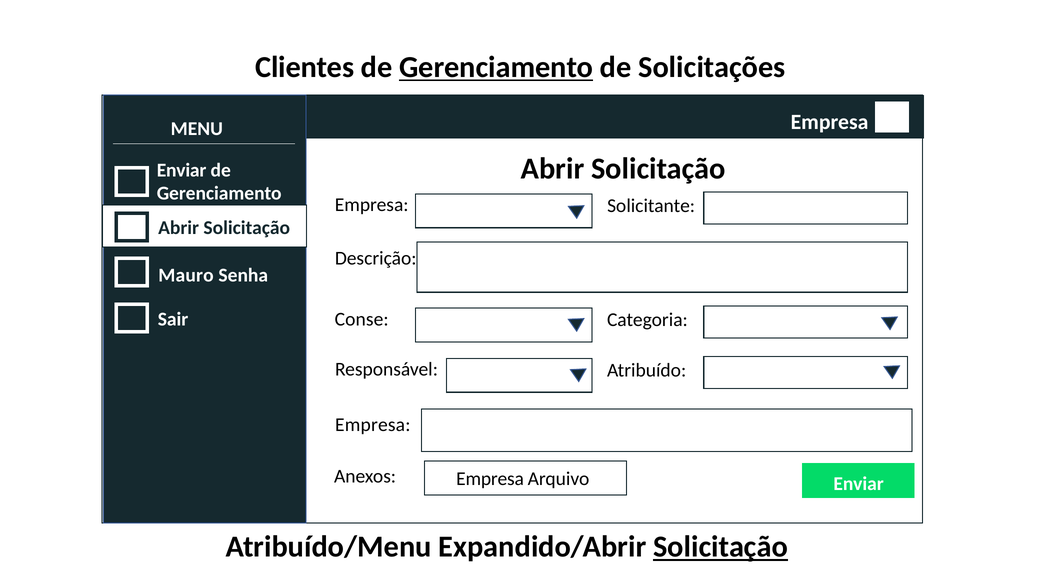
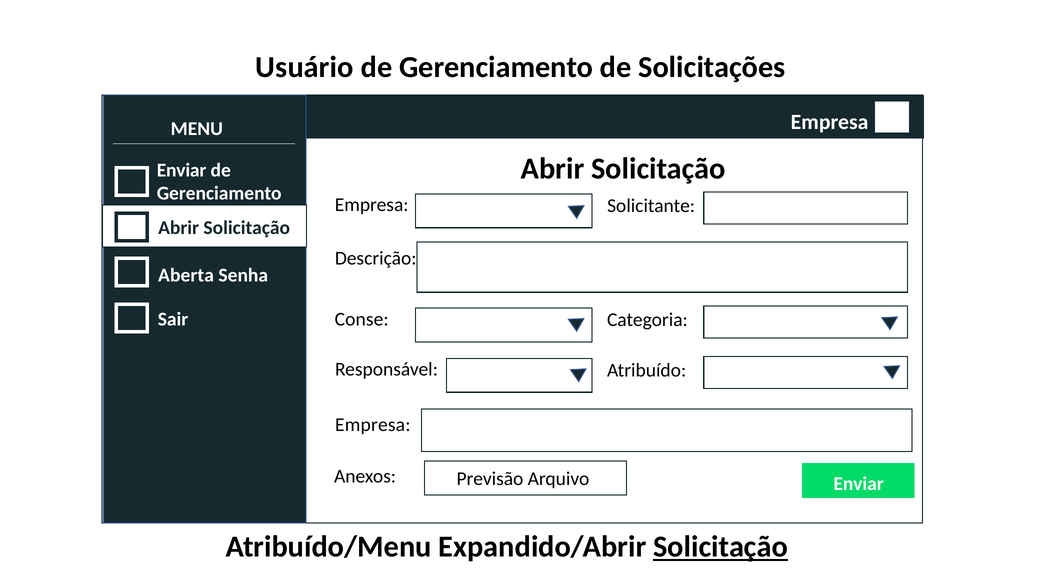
Clientes: Clientes -> Usuário (305, 67)
Gerenciamento underline: present -> none (496, 67)
Mauro: Mauro -> Aberta (186, 275)
Anexos Empresa: Empresa -> Previsão (490, 478)
